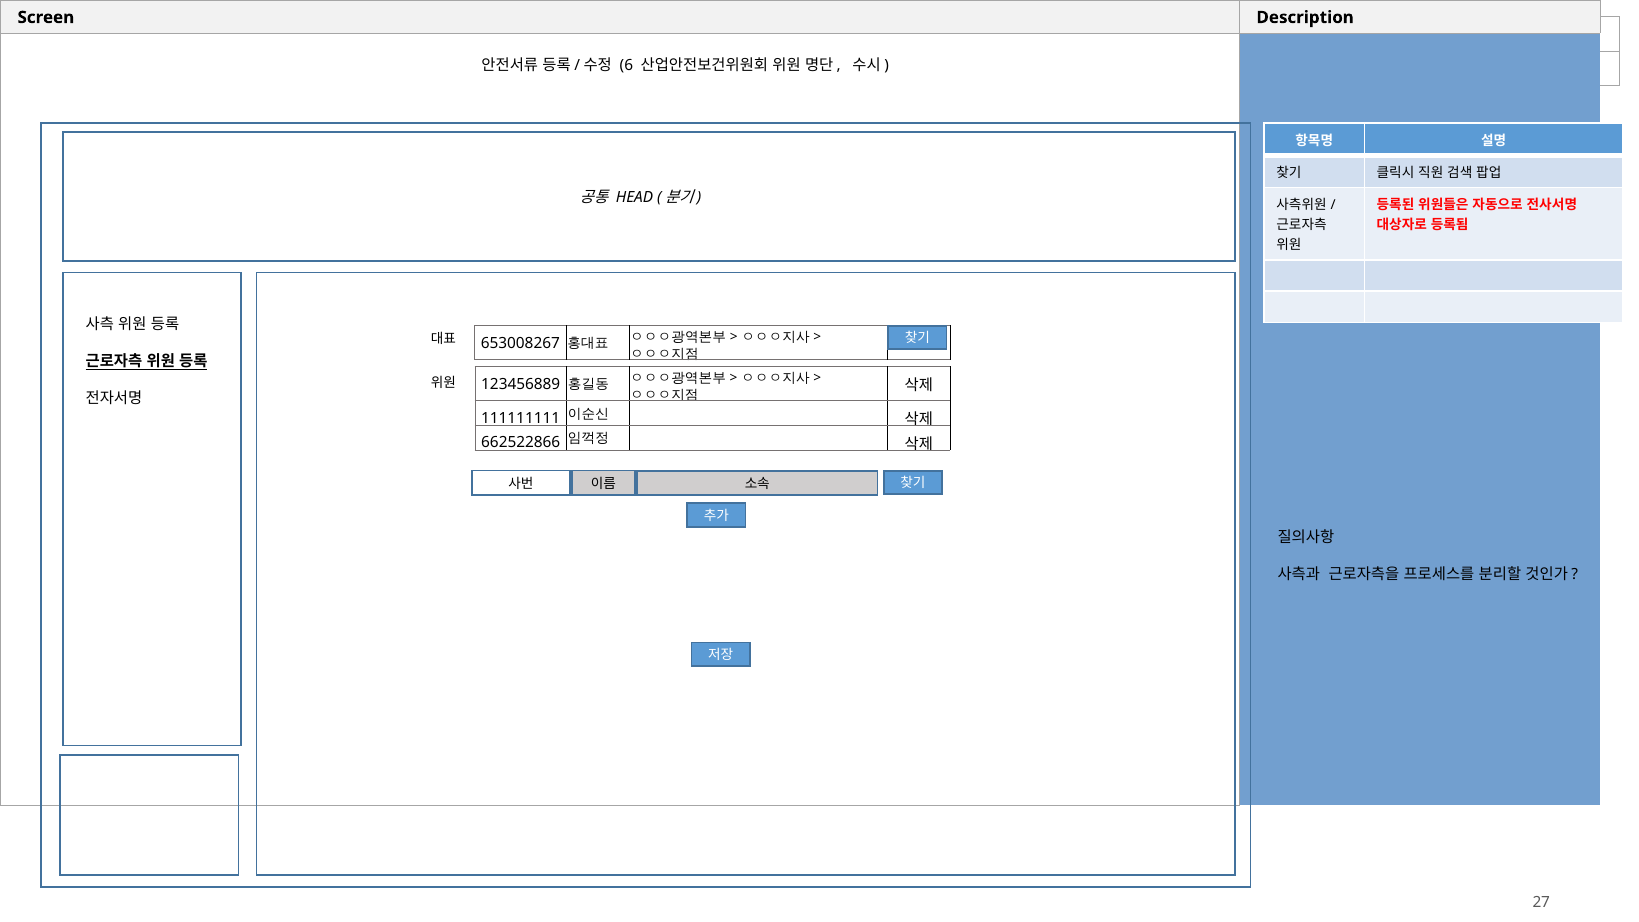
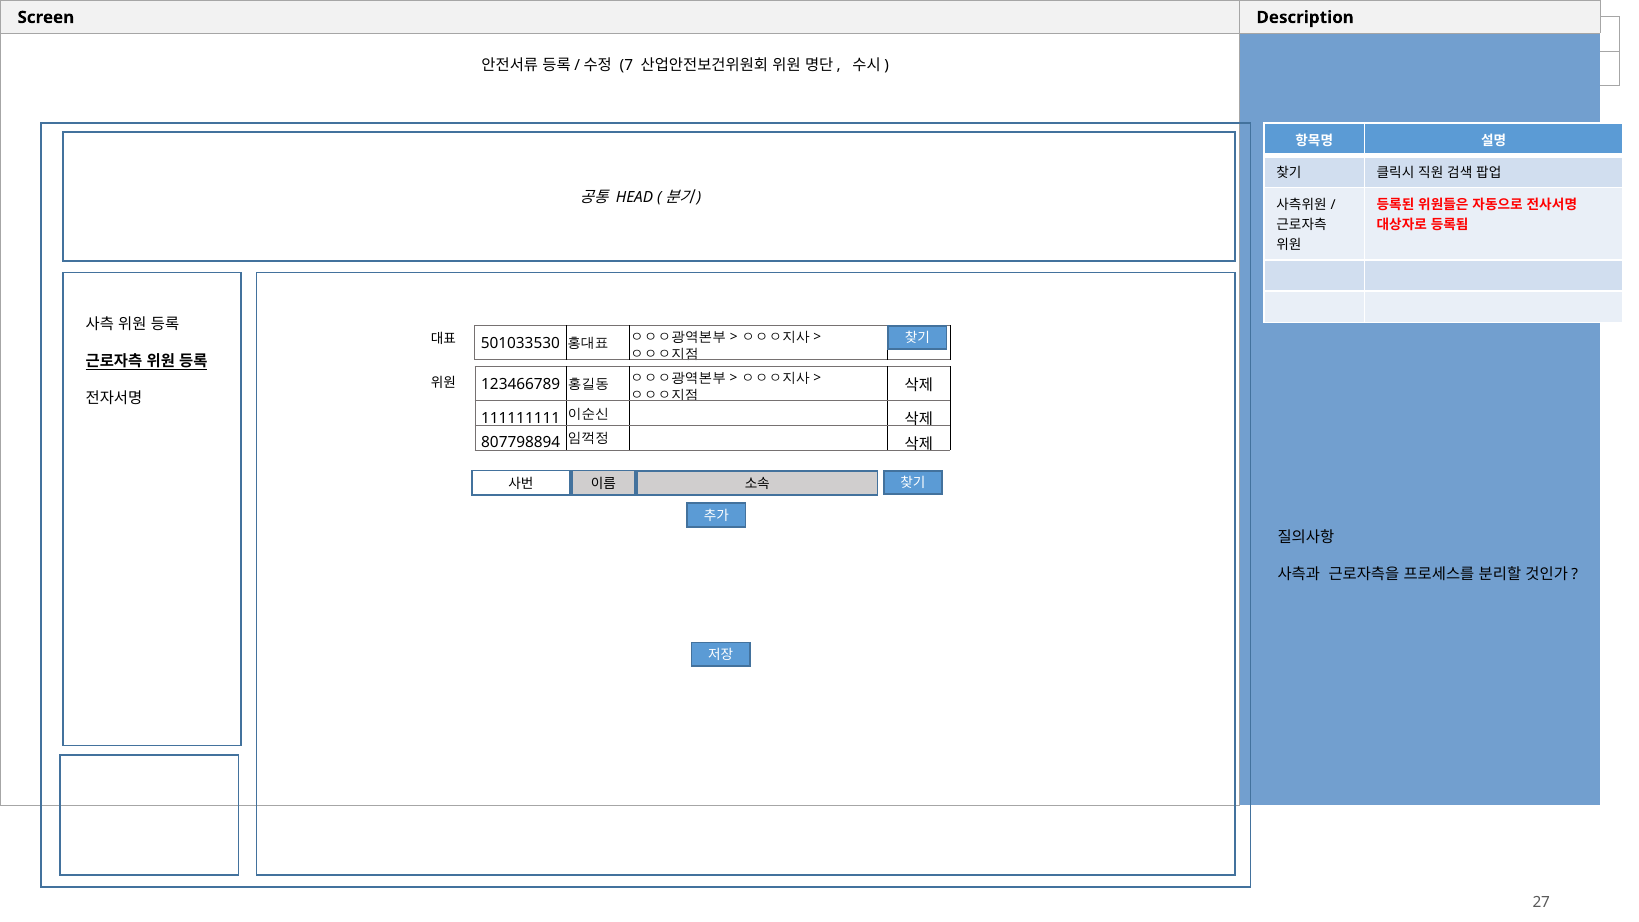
6: 6 -> 7 (626, 65)
653008267: 653008267 -> 501033530 (520, 343)
123456889: 123456889 -> 123466789 (521, 384)
662522866: 662522866 -> 807798894 (521, 443)
